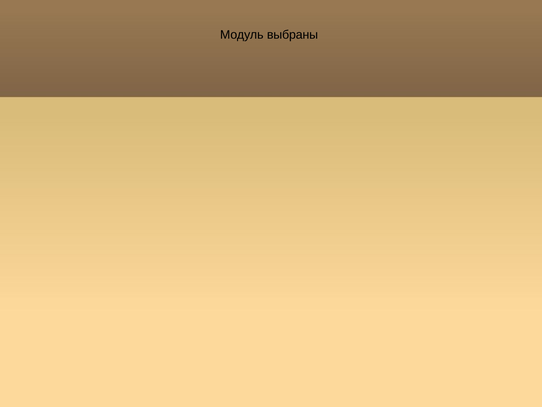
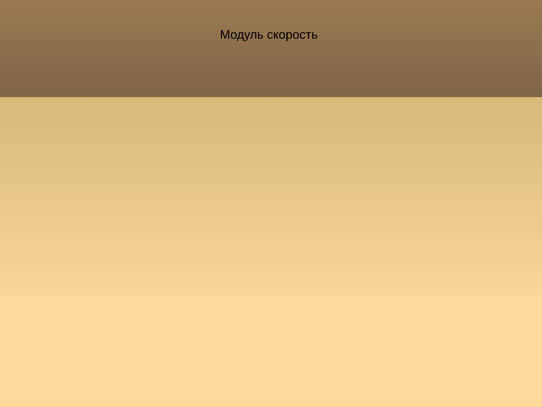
выбраны: выбраны -> скорость (292, 35)
